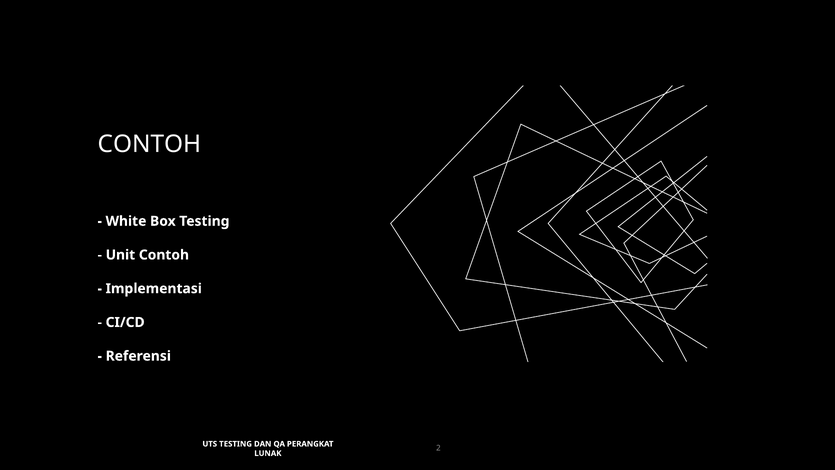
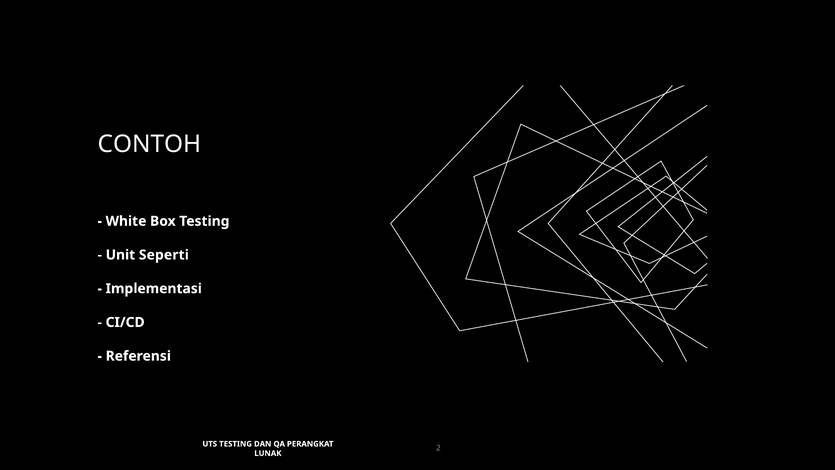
Unit Contoh: Contoh -> Seperti (164, 255)
